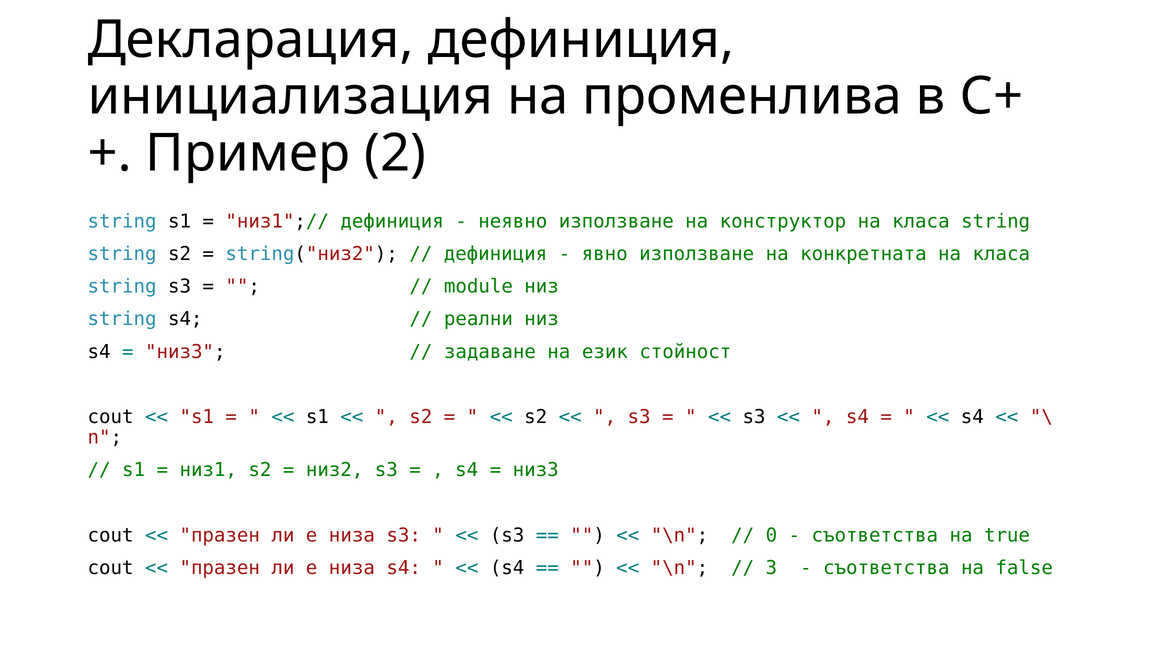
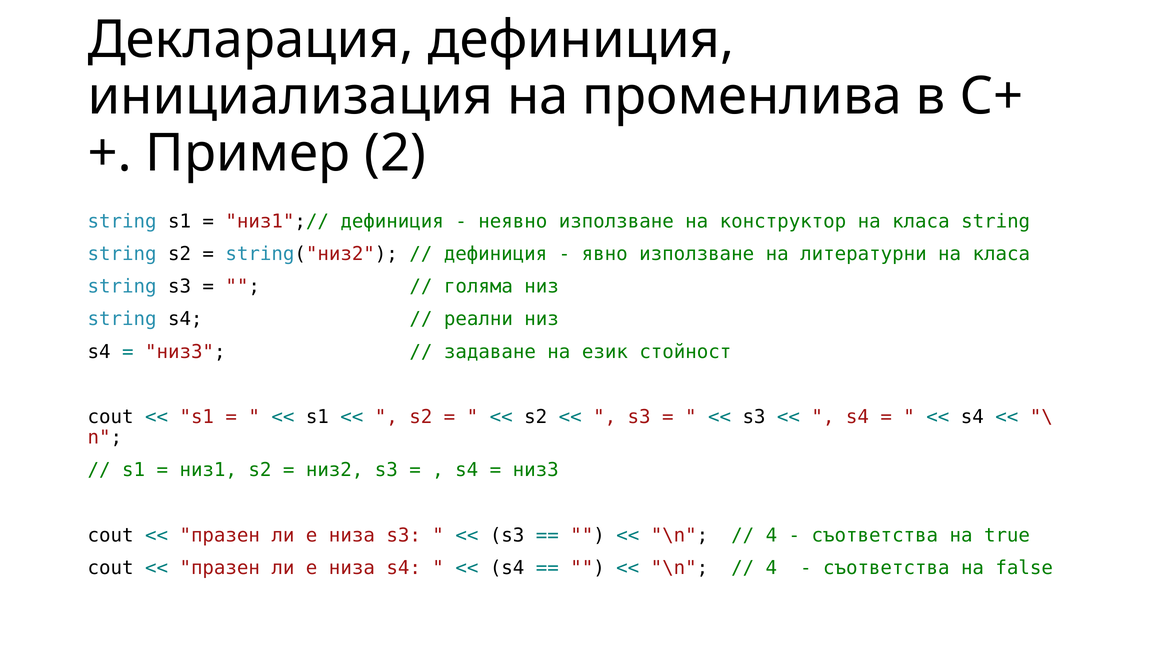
конкретната: конкретната -> литературни (863, 254)
module: module -> голяма (478, 287)
0: 0 -> 4 (771, 536)
3: 3 -> 4 (771, 568)
